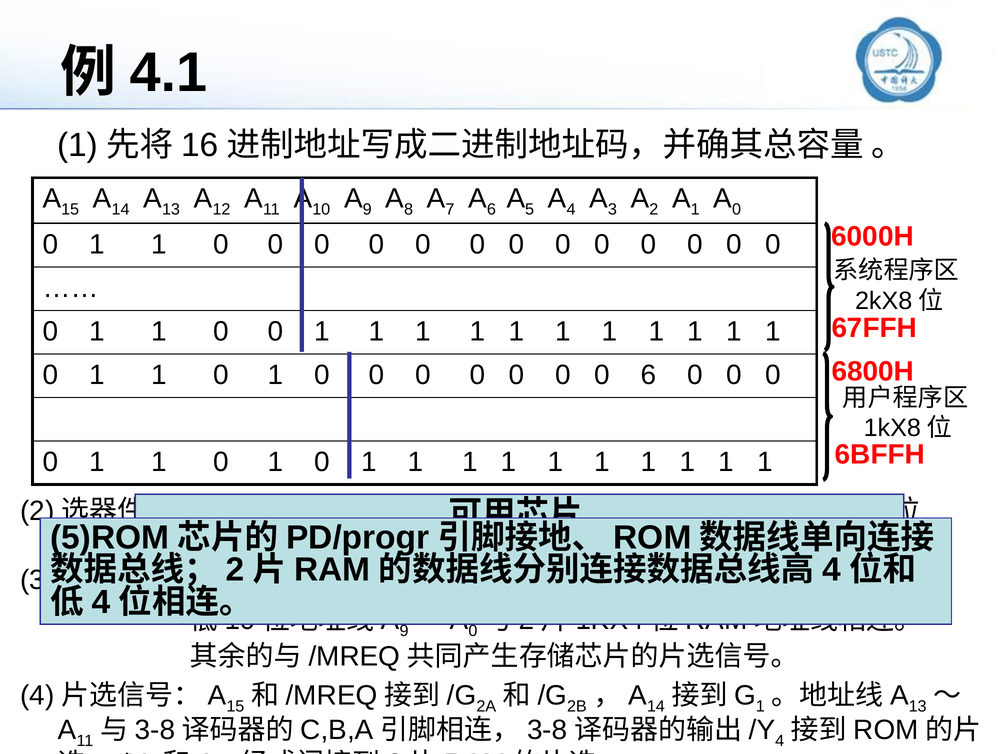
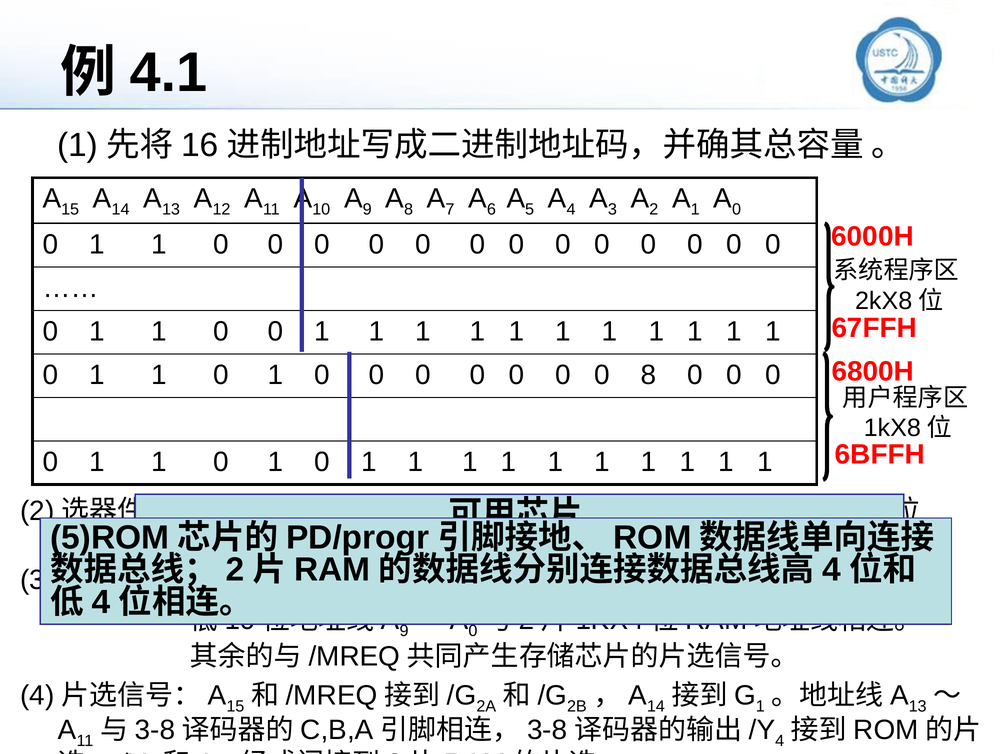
0 6: 6 -> 8 (649, 375)
